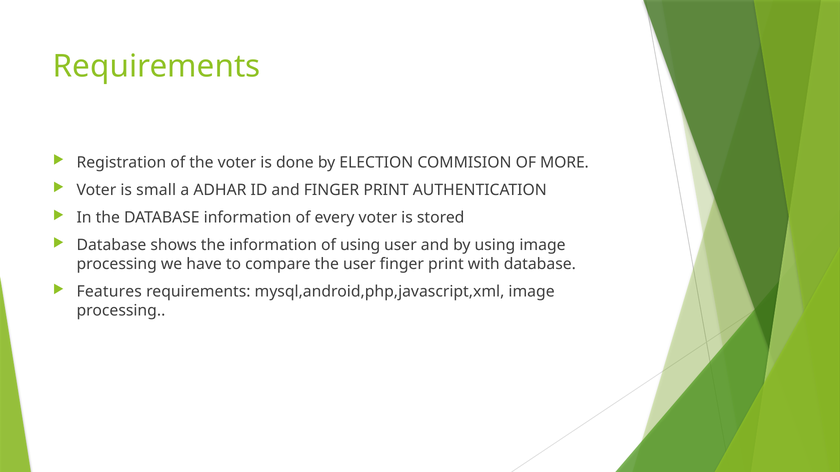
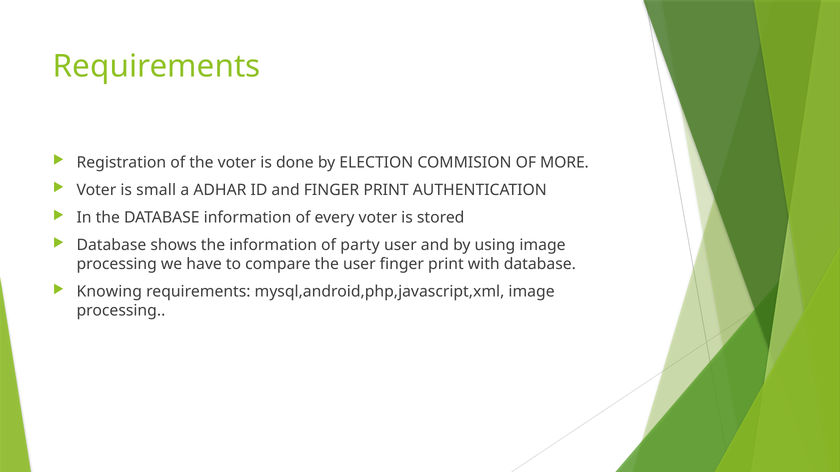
of using: using -> party (360, 246)
Features: Features -> Knowing (109, 292)
